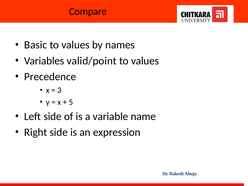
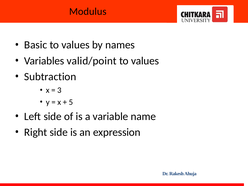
Compare: Compare -> Modulus (88, 11)
Precedence: Precedence -> Subtraction (50, 77)
